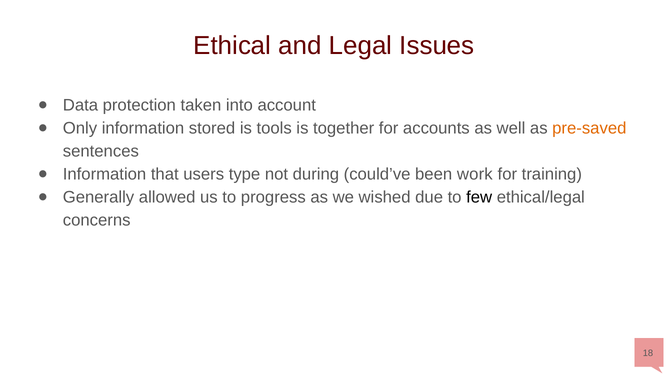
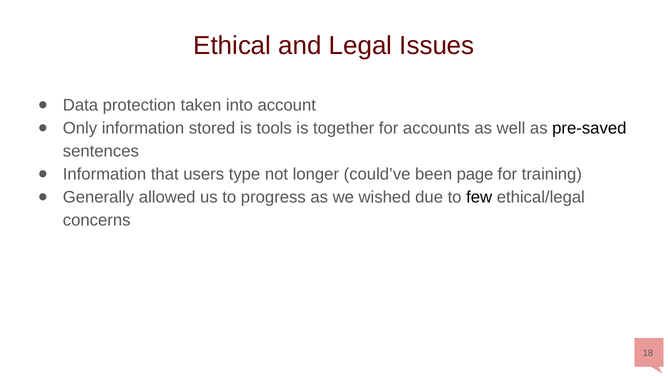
pre-saved colour: orange -> black (589, 128)
during: during -> longer (316, 174)
work: work -> page (475, 174)
